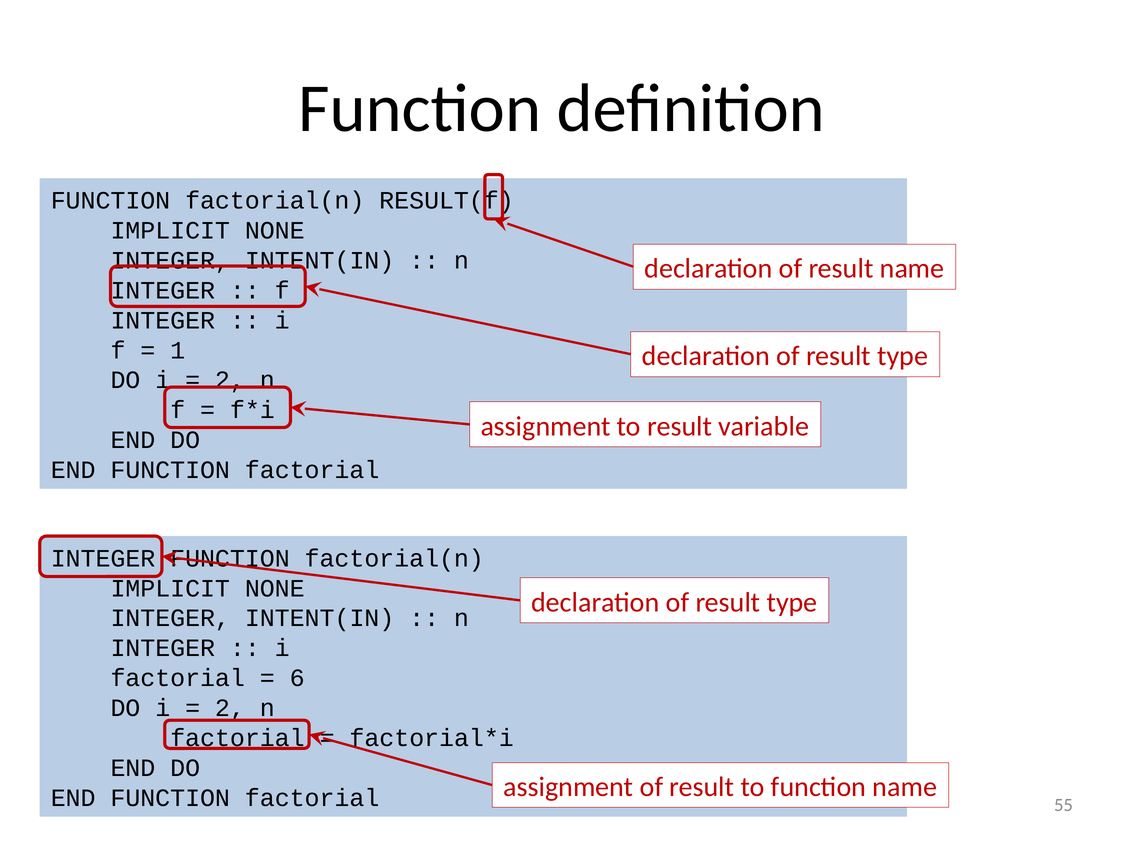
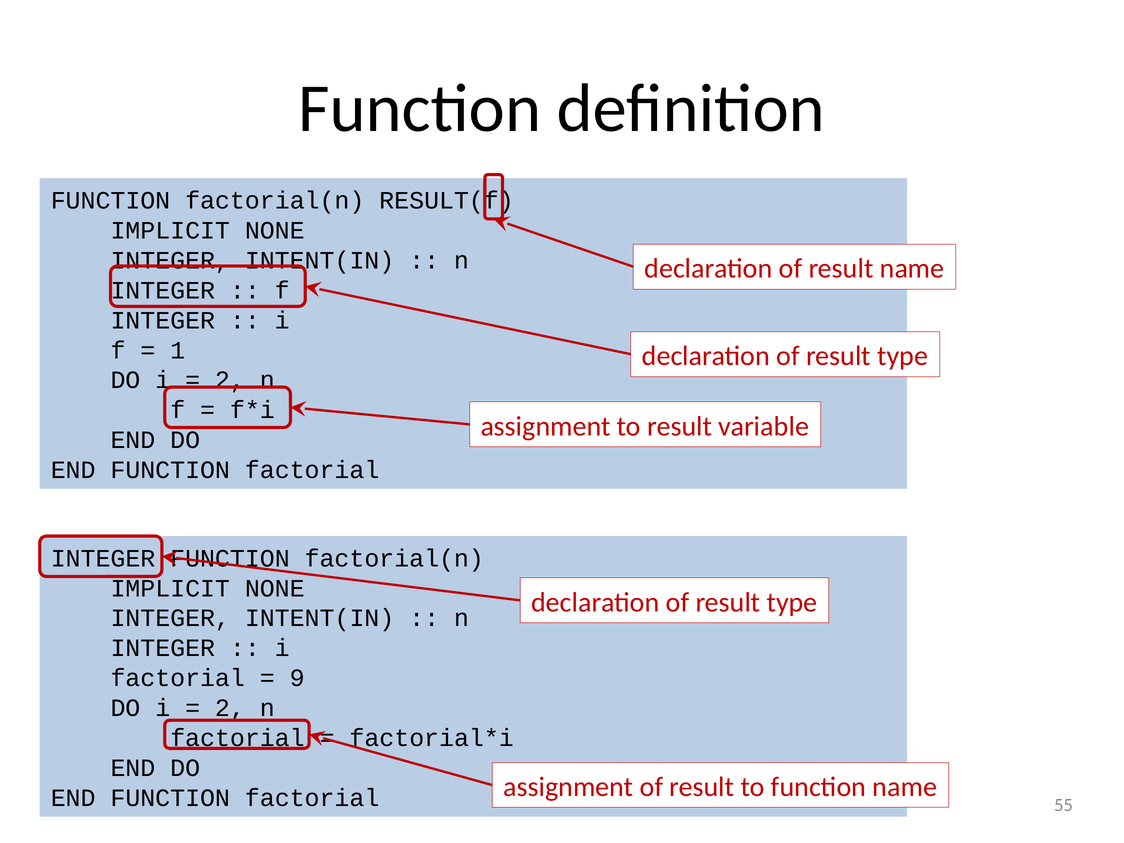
6: 6 -> 9 (297, 678)
